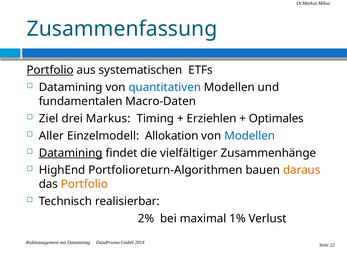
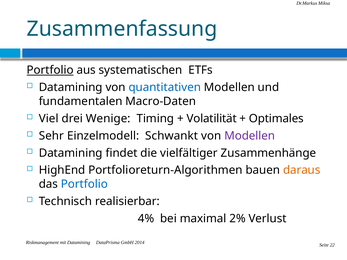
Ziel: Ziel -> Viel (49, 119)
Markus: Markus -> Wenige (108, 119)
Erziehlen: Erziehlen -> Volatilität (212, 119)
Aller: Aller -> Sehr (51, 136)
Allokation: Allokation -> Schwankt (172, 136)
Modellen colour: blue -> purple (250, 136)
Datamining underline: present -> none (71, 153)
Portfolio colour: orange -> blue (84, 184)
2%: 2% -> 4% (146, 219)
1%: 1% -> 2% (238, 219)
